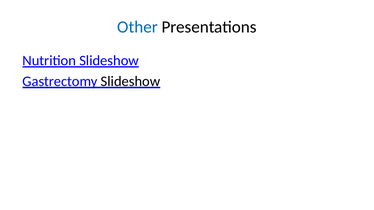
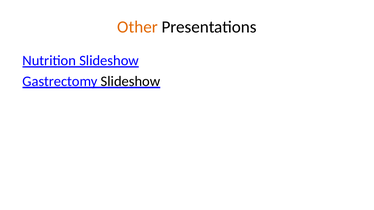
Other colour: blue -> orange (137, 27)
